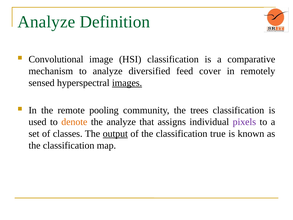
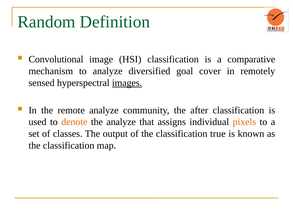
Analyze: Analyze -> Random (47, 22)
feed: feed -> goal (185, 71)
remote pooling: pooling -> analyze (104, 110)
trees: trees -> after (199, 110)
pixels colour: purple -> orange (244, 122)
output underline: present -> none (115, 134)
